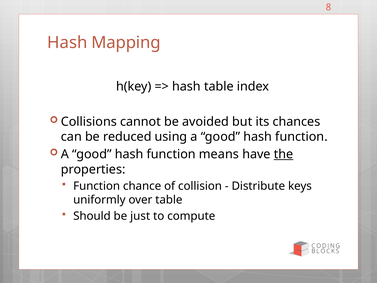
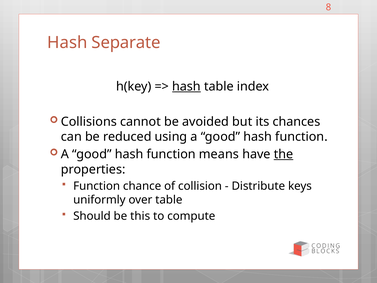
Mapping: Mapping -> Separate (126, 43)
hash underline: none -> present (186, 86)
just: just -> this (140, 216)
